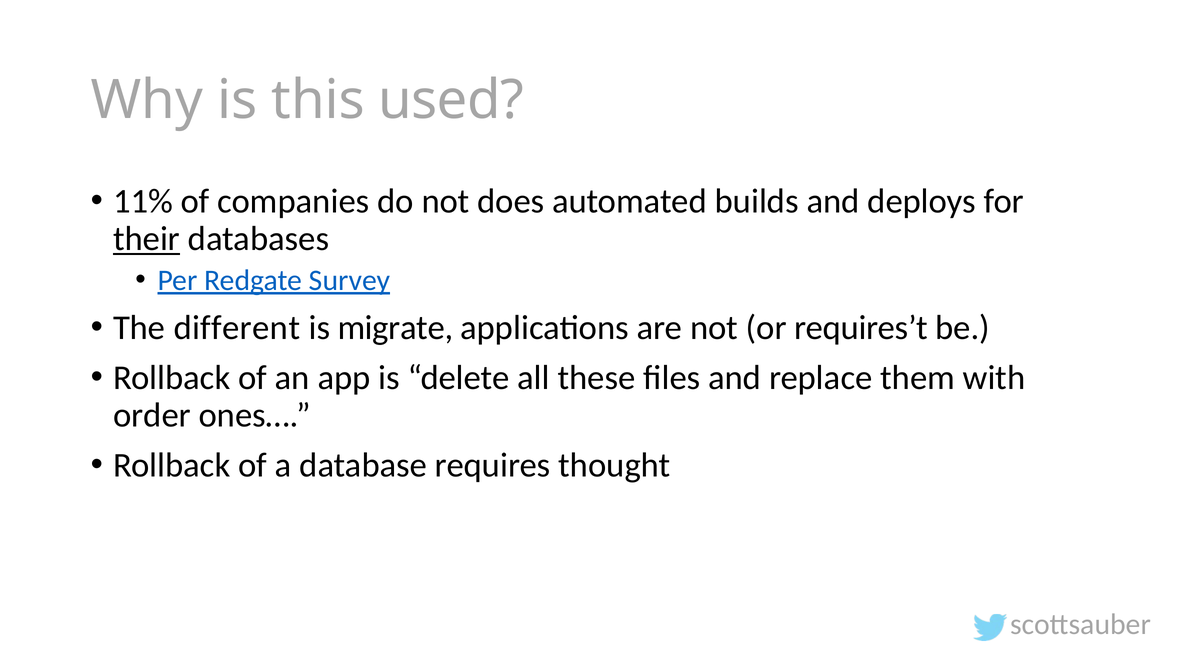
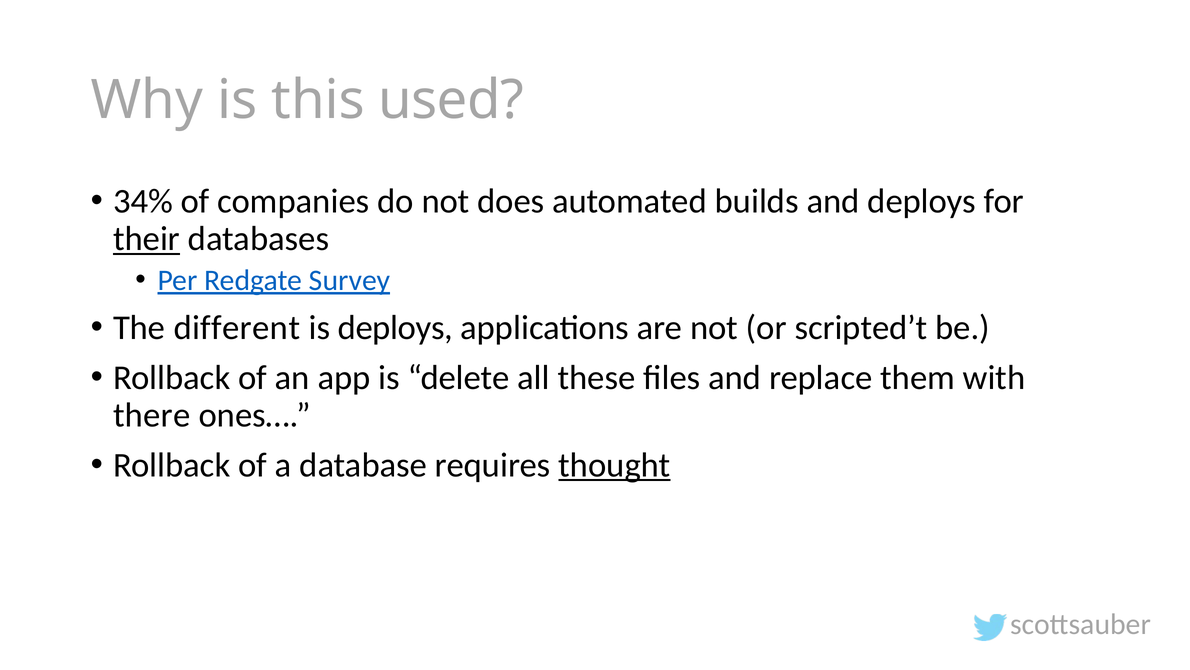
11%: 11% -> 34% (143, 201)
is migrate: migrate -> deploys (395, 327)
requires’t: requires’t -> scripted’t (861, 327)
order: order -> there (152, 415)
thought underline: none -> present (614, 465)
